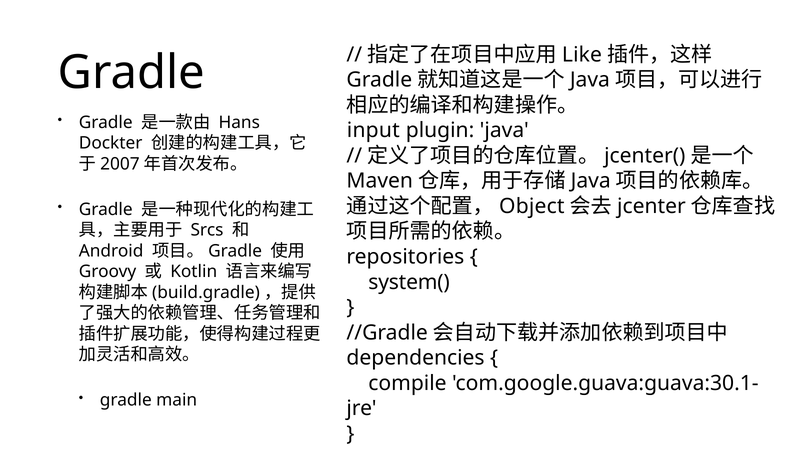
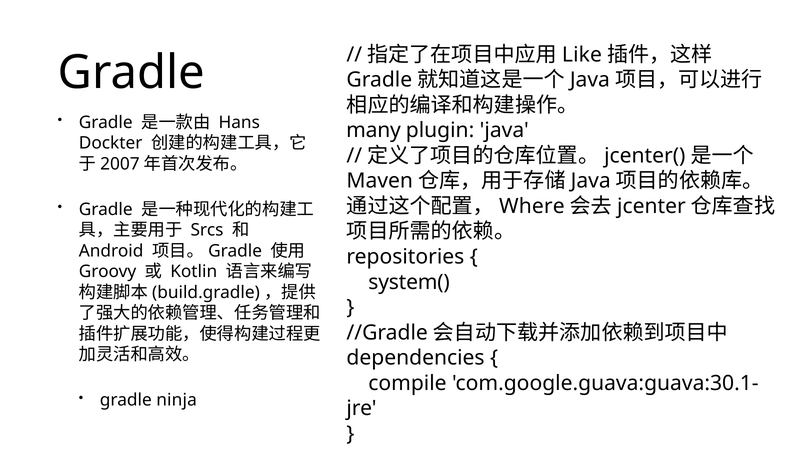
input: input -> many (374, 130)
Object: Object -> Where (532, 206)
main: main -> ninja (177, 400)
